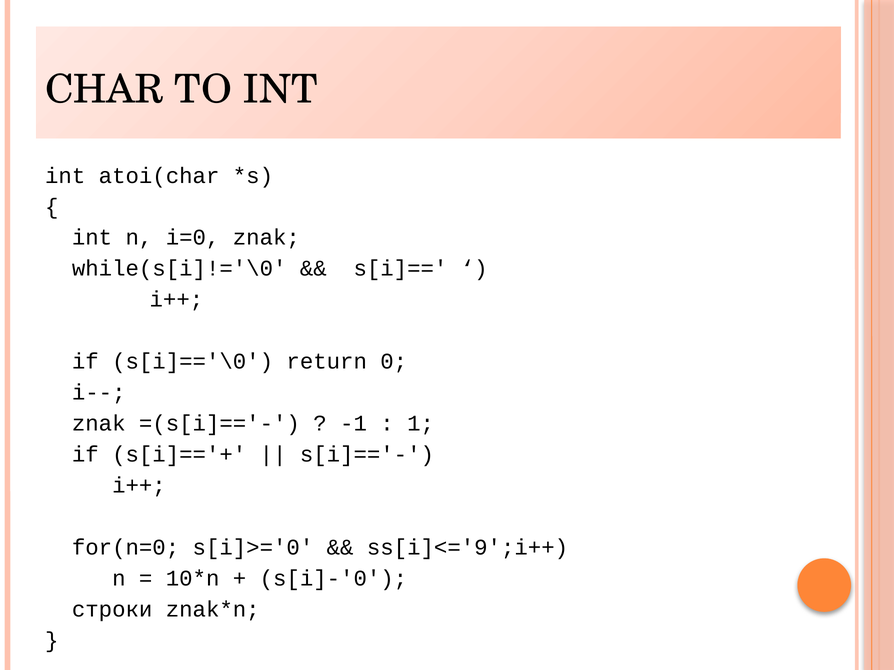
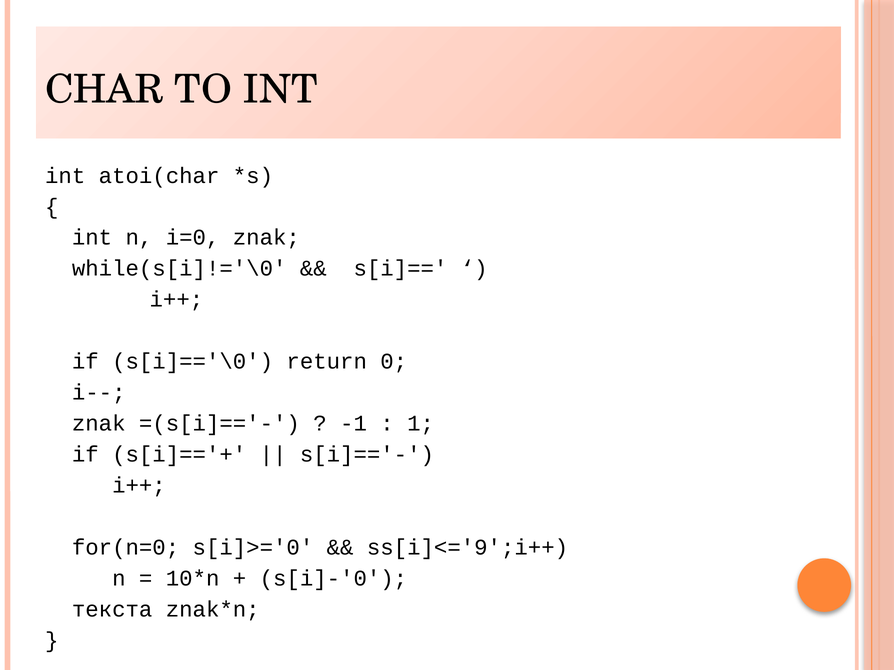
строки: строки -> текста (112, 610)
